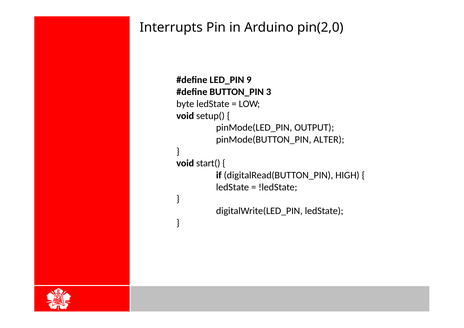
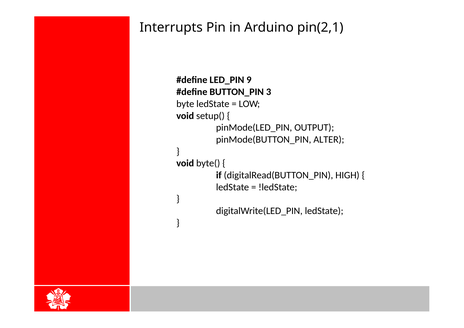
pin(2,0: pin(2,0 -> pin(2,1 (320, 27)
start(: start( -> byte( (208, 163)
